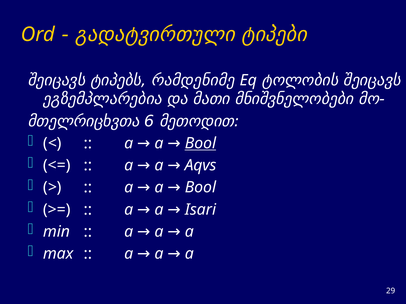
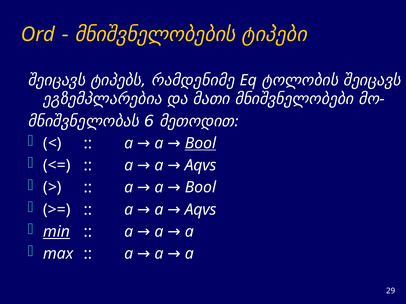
გადატვირთული: გადატვირთული -> მნიშვნელობების (155, 35)
მთელრიცხვთა: მთელრიცხვთა -> მნიშვნელობას (83, 121)
Isari: Isari -> Aqvs (201, 210)
min underline: none -> present (56, 232)
